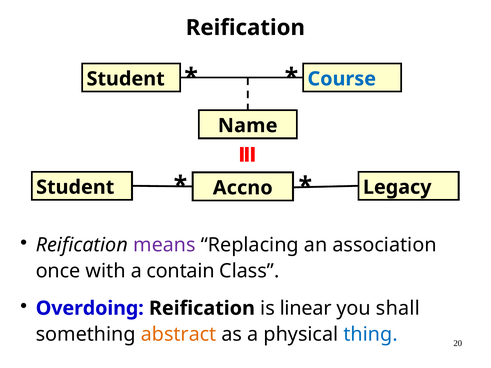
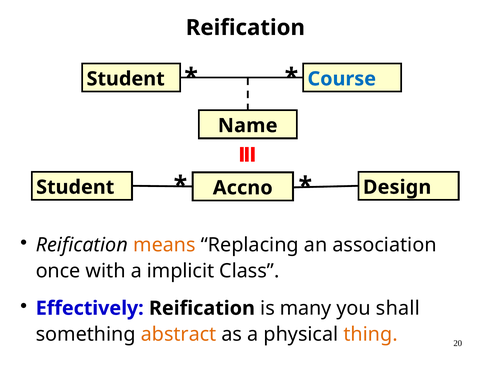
Legacy: Legacy -> Design (397, 187)
means colour: purple -> orange (164, 245)
contain: contain -> implicit (181, 271)
Overdoing: Overdoing -> Effectively (90, 308)
linear: linear -> many (306, 308)
thing colour: blue -> orange (371, 335)
